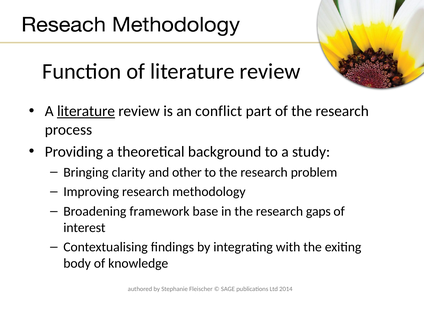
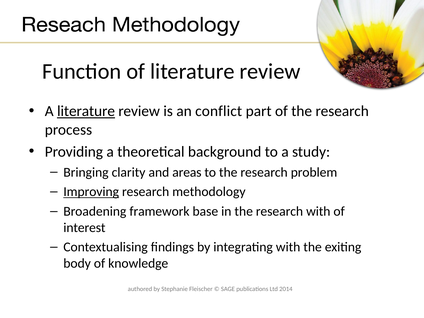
other: other -> areas (187, 172)
Improving underline: none -> present (91, 192)
research gaps: gaps -> with (318, 211)
